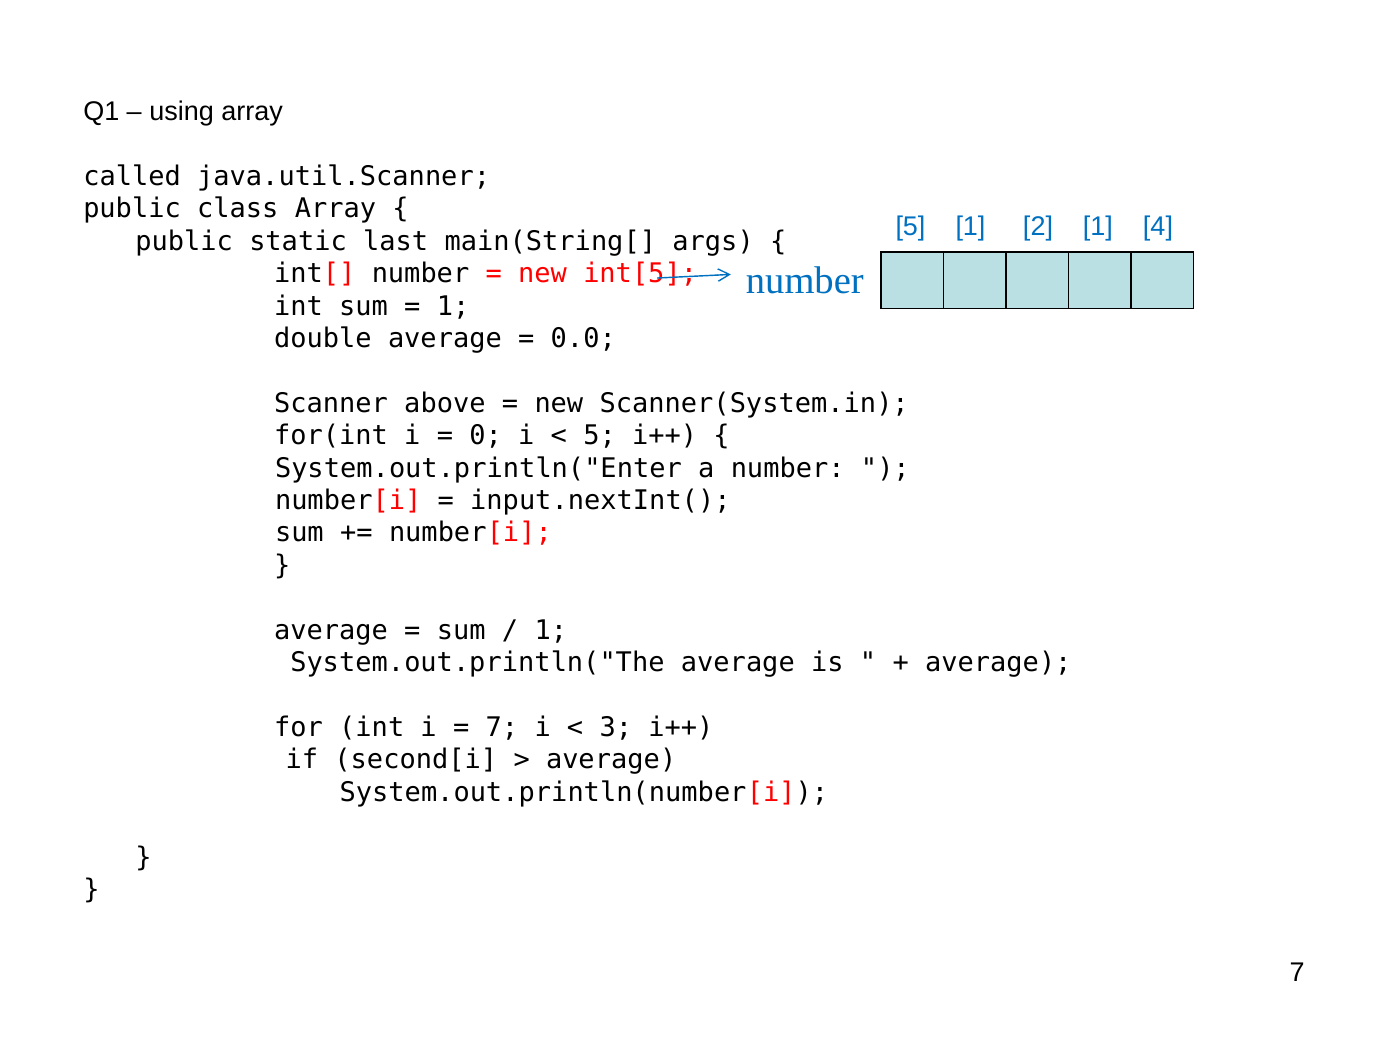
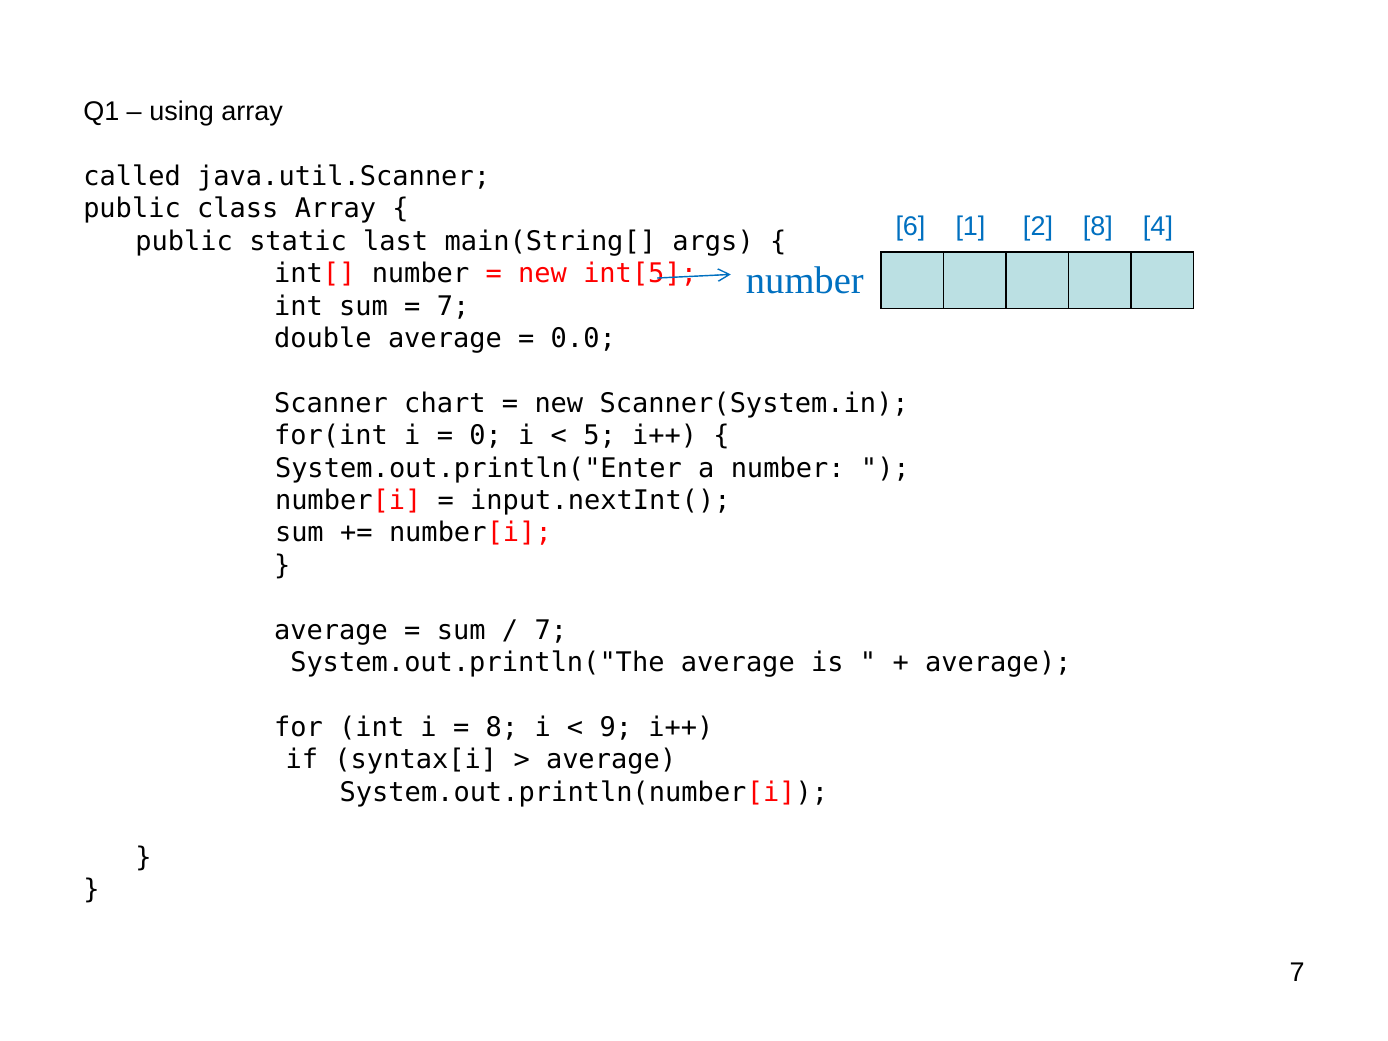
5: 5 -> 6 (910, 227)
2 1: 1 -> 8 (1098, 227)
1: 1 -> 7 (453, 306)
above: above -> chart (445, 403)
1: 1 -> 7 (551, 630)
7: 7 -> 8 (502, 727)
3: 3 -> 9 (616, 727)
second[i: second[i -> syntax[i (416, 760)
